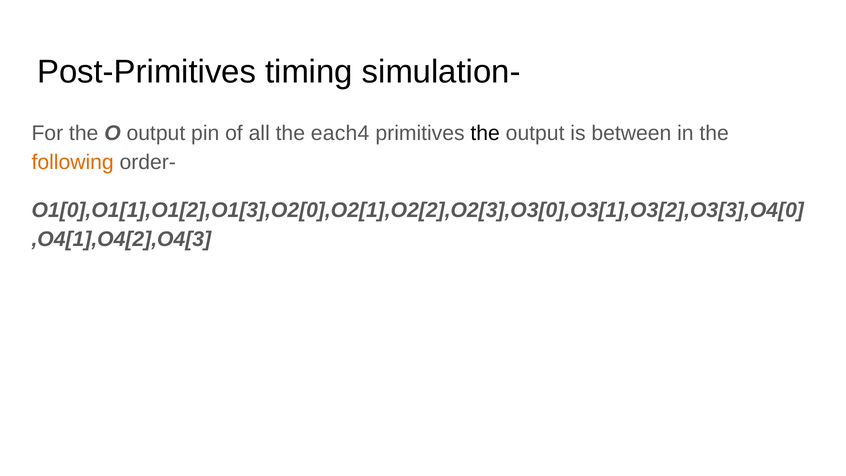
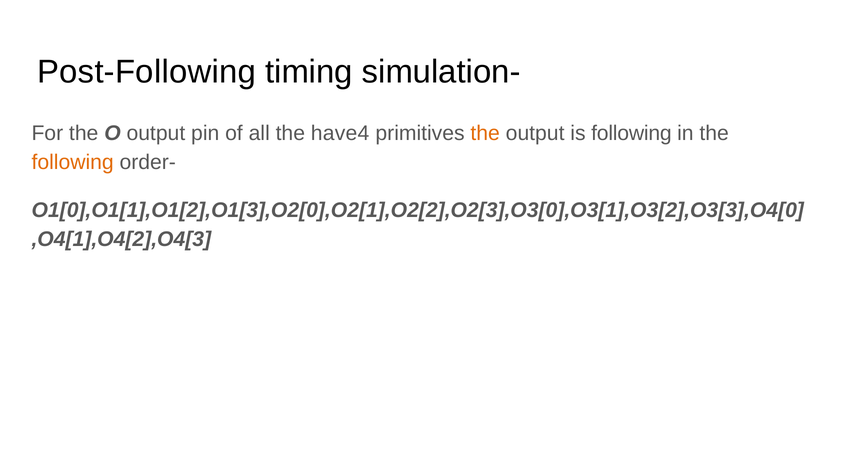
Post-Primitives: Post-Primitives -> Post-Following (147, 72)
each4: each4 -> have4 (340, 133)
the colour: black -> orange (485, 133)
is between: between -> following (631, 133)
